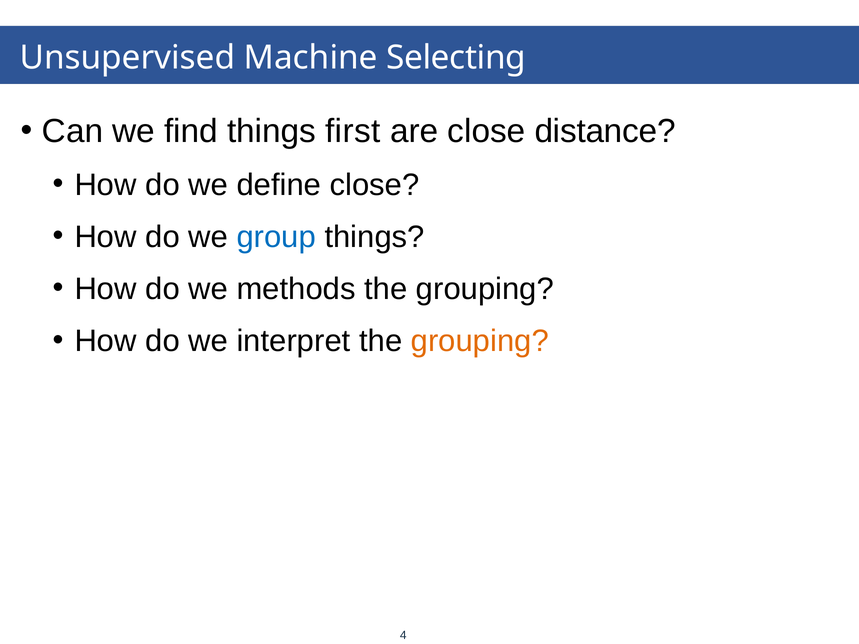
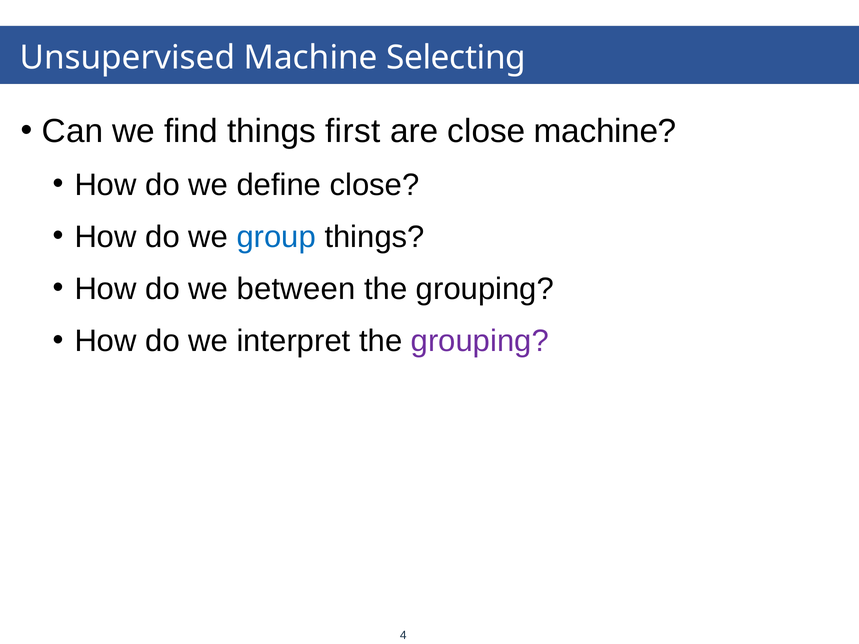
close distance: distance -> machine (605, 131)
methods: methods -> between (296, 289)
grouping colour: orange -> purple (480, 341)
